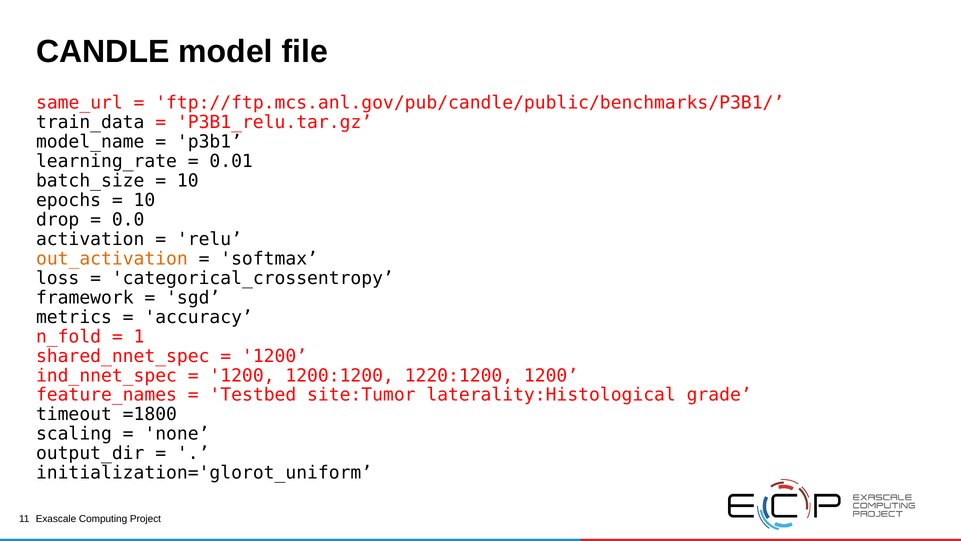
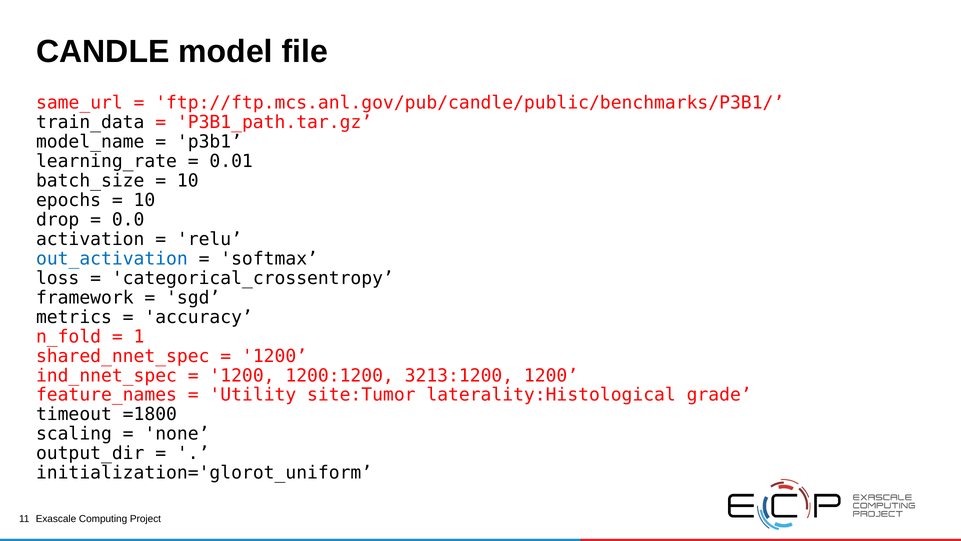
P3B1_relu.tar.gz: P3B1_relu.tar.gz -> P3B1_path.tar.gz (275, 122)
out_activation colour: orange -> blue (112, 259)
1220:1200: 1220:1200 -> 3213:1200 (459, 375)
Testbed: Testbed -> Utility (253, 395)
